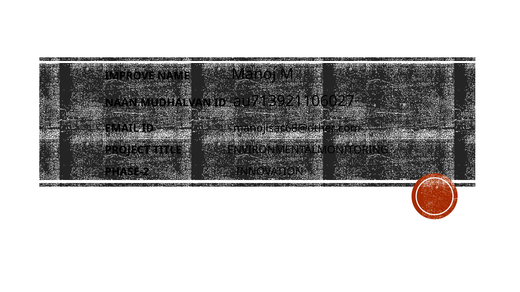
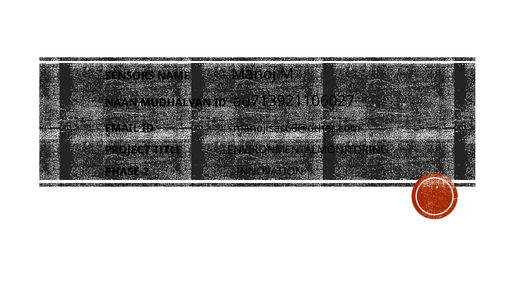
IMPROVE: IMPROVE -> SENSORS (130, 76)
